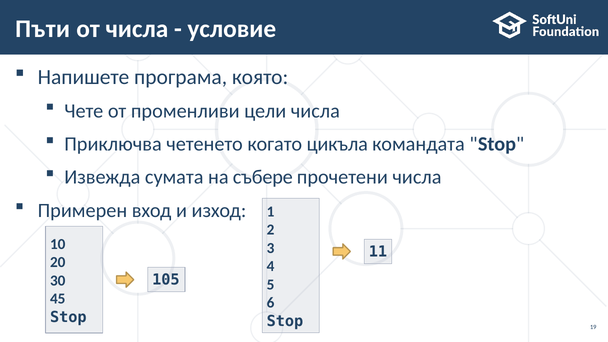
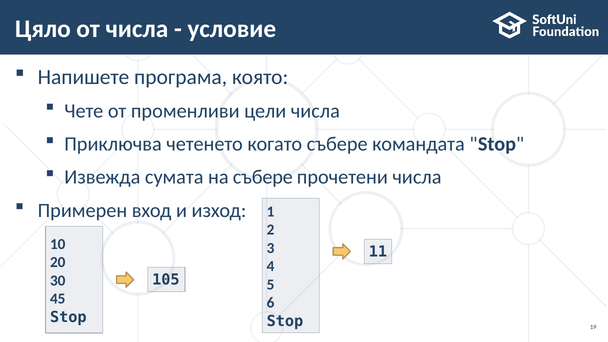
Пъти: Пъти -> Цяло (43, 29)
когато цикъла: цикъла -> събере (337, 144)
